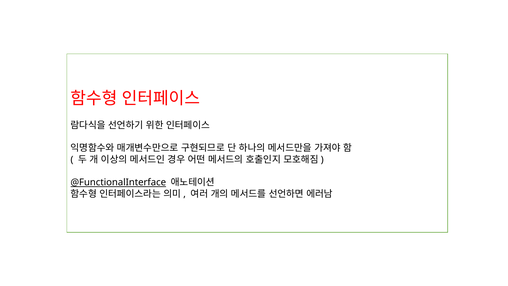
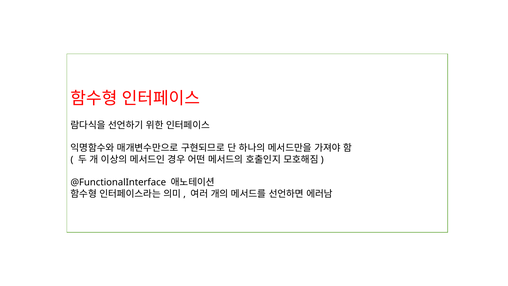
@FunctionalInterface underline: present -> none (118, 182)
